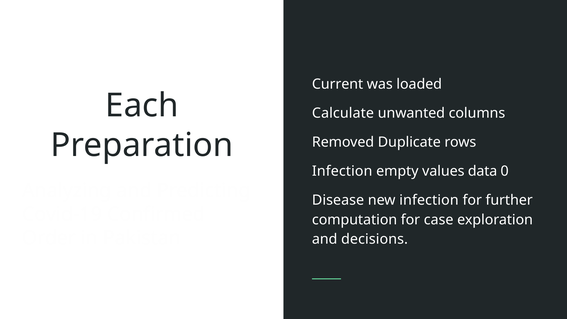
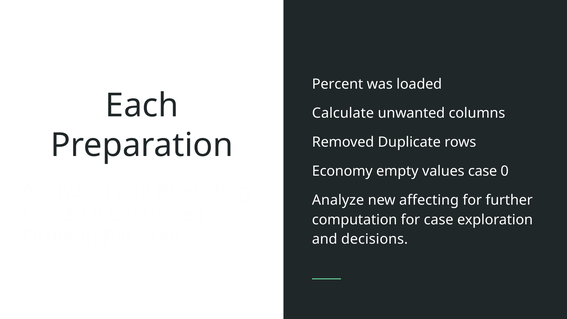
Current: Current -> Percent (338, 84)
Infection: Infection -> Economy (342, 171)
values data: data -> case (483, 171)
Disease: Disease -> Analyze (338, 200)
new infection: infection -> affecting (429, 200)
